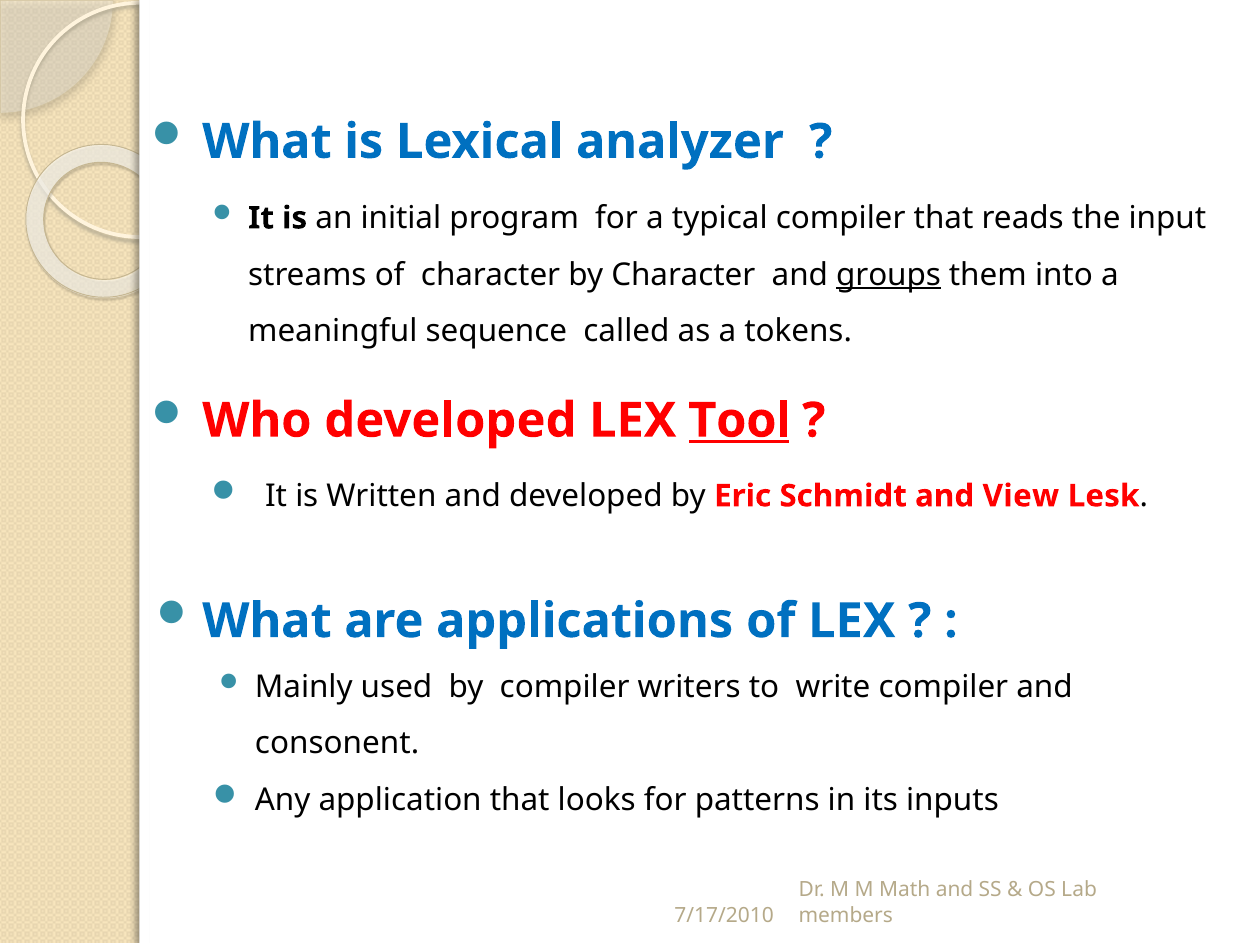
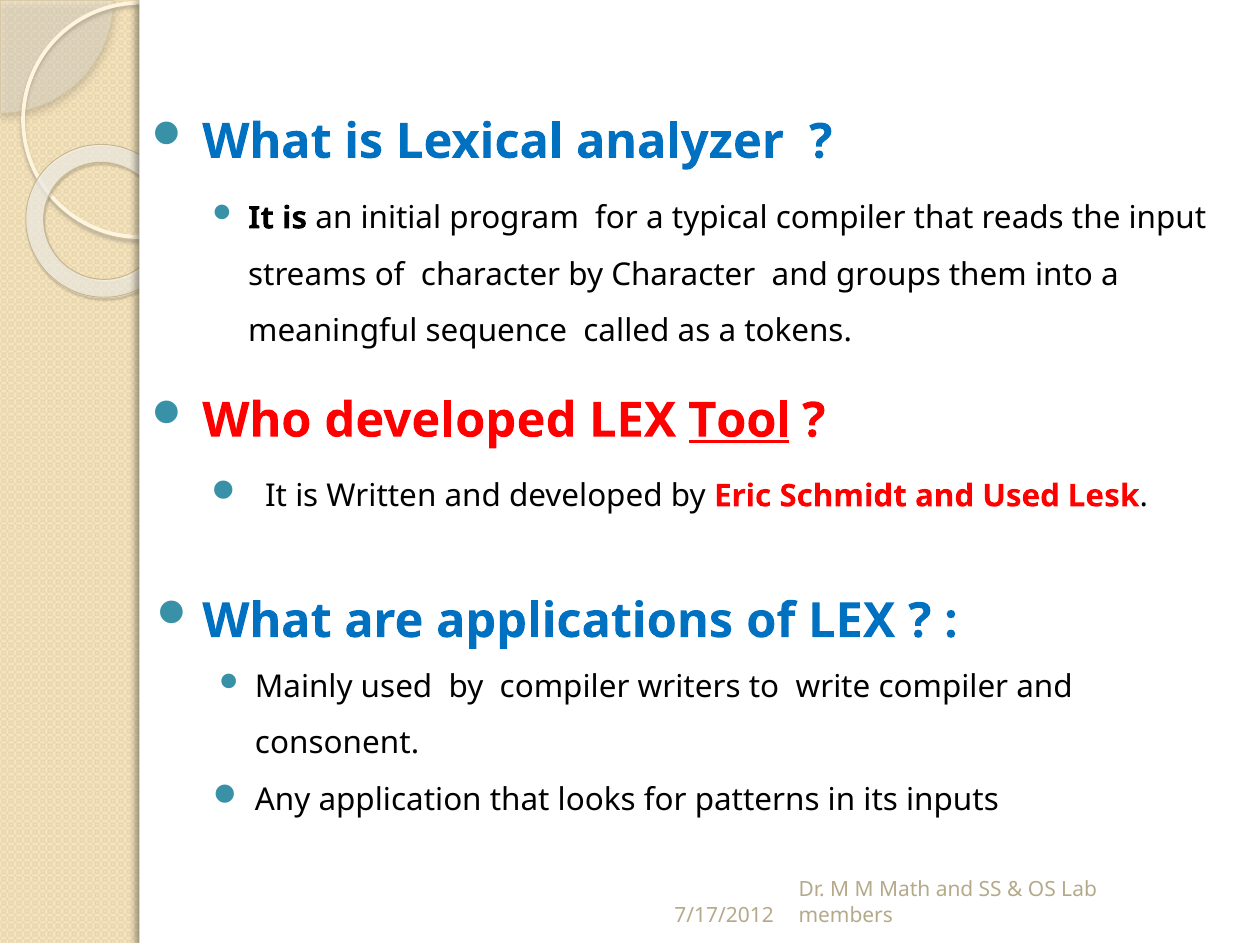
groups underline: present -> none (889, 275)
and View: View -> Used (1021, 496)
7/17/2010: 7/17/2010 -> 7/17/2012 (724, 916)
